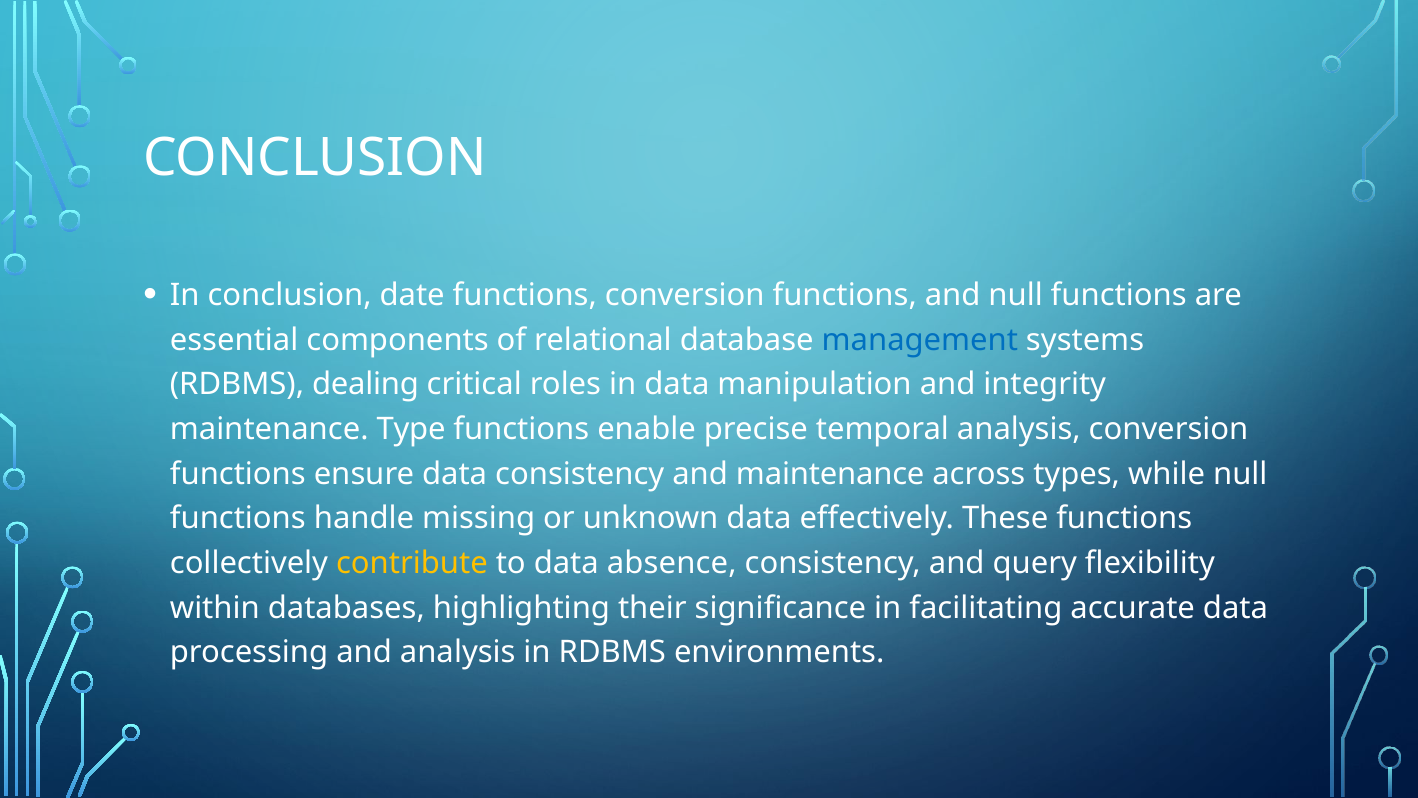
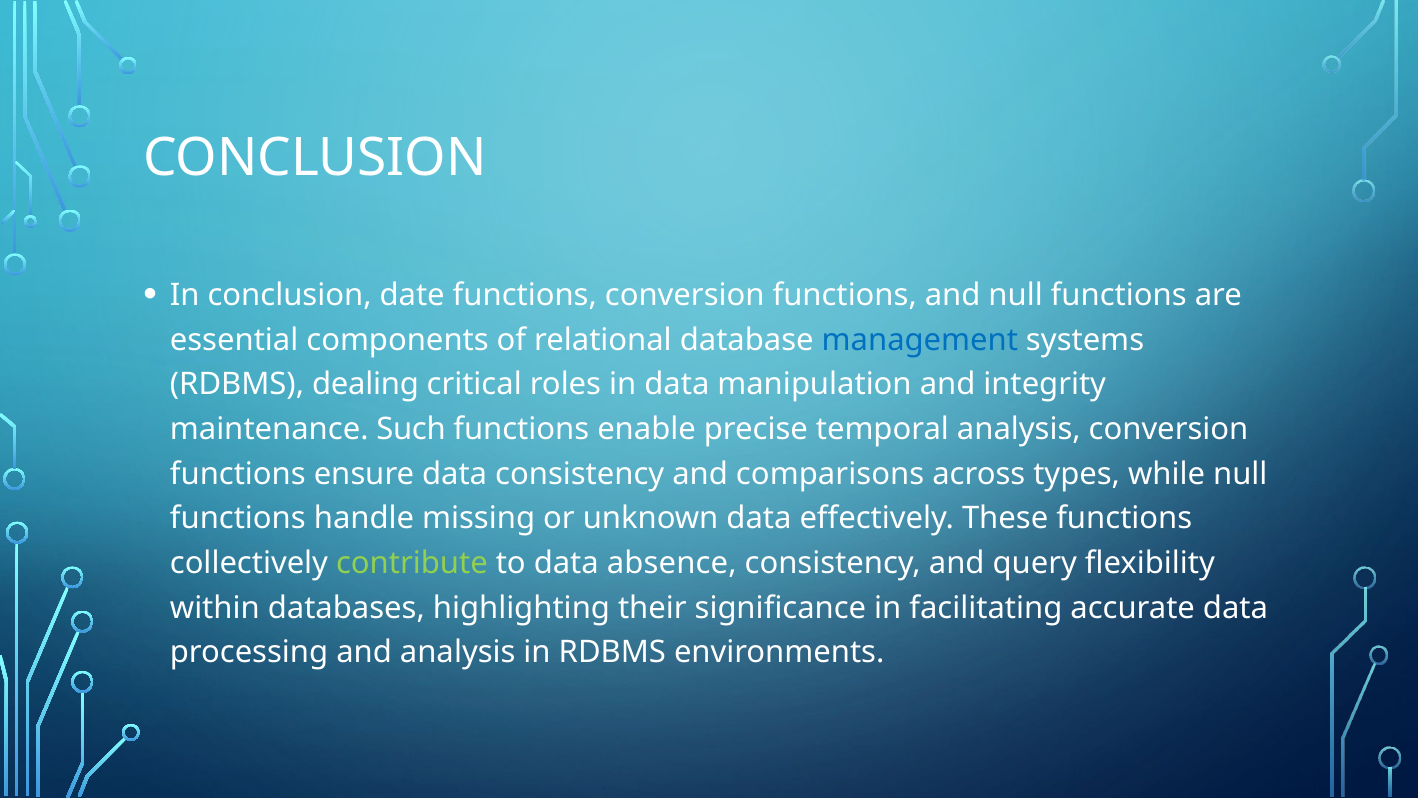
Type: Type -> Such (411, 429)
and maintenance: maintenance -> comparisons (830, 474)
contribute colour: yellow -> light green (412, 563)
